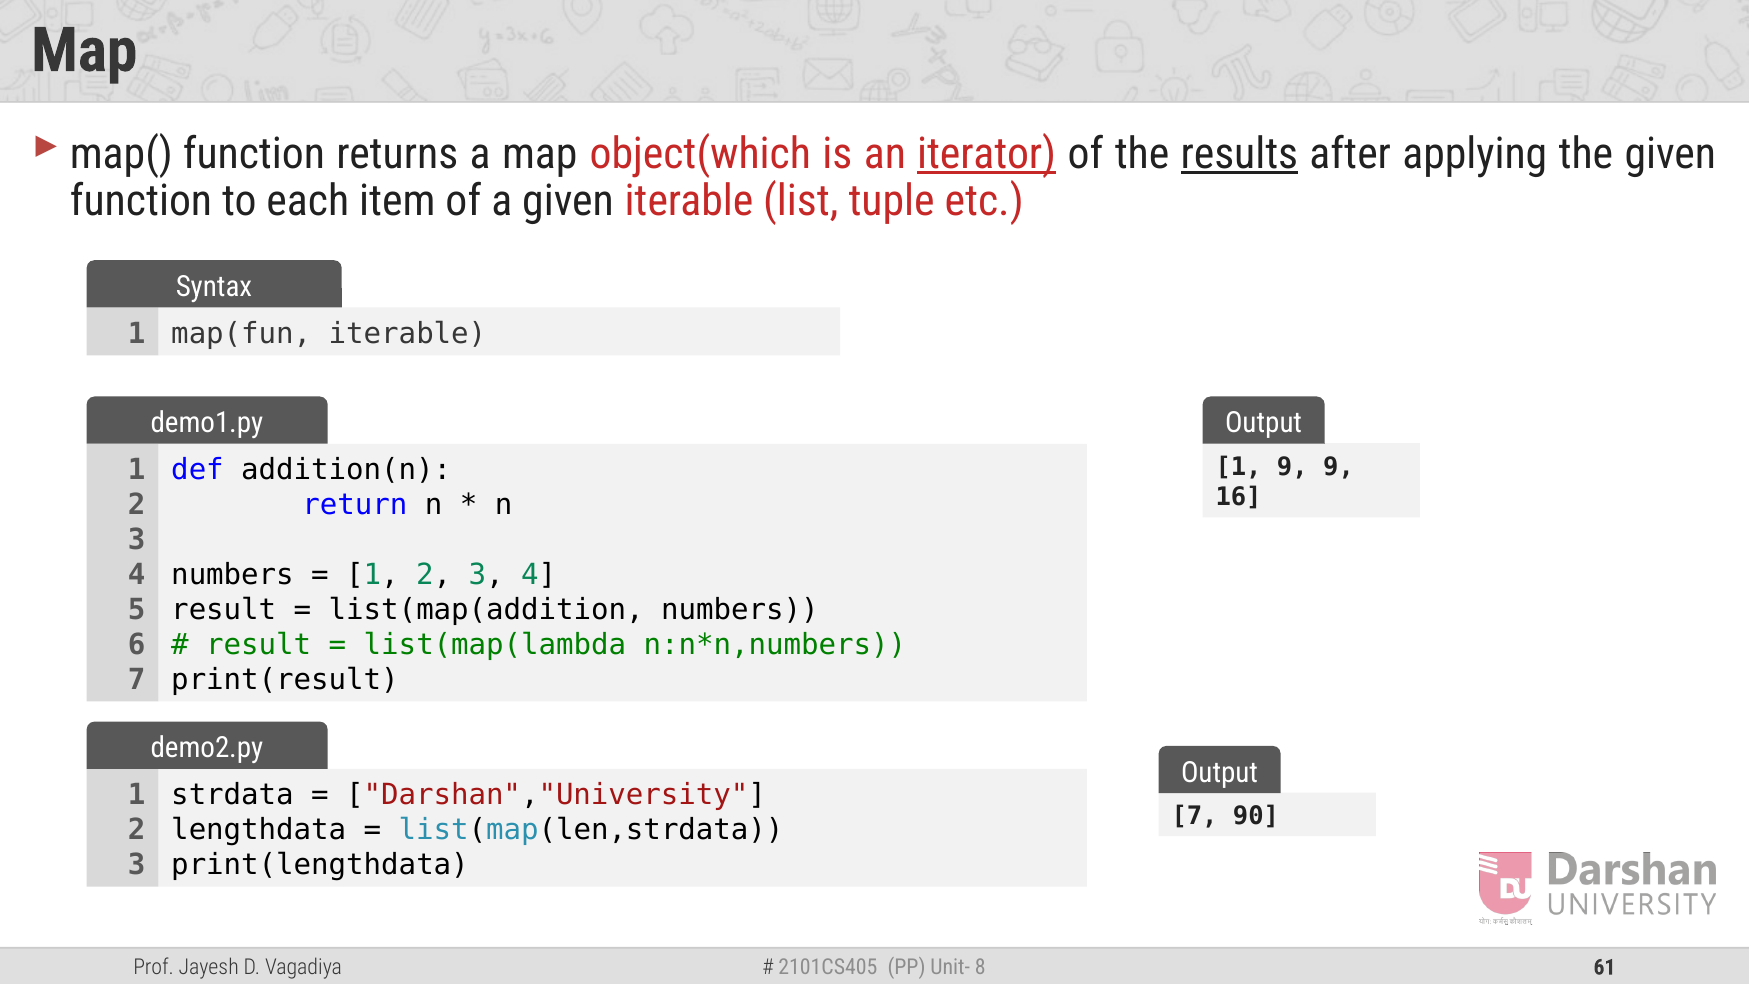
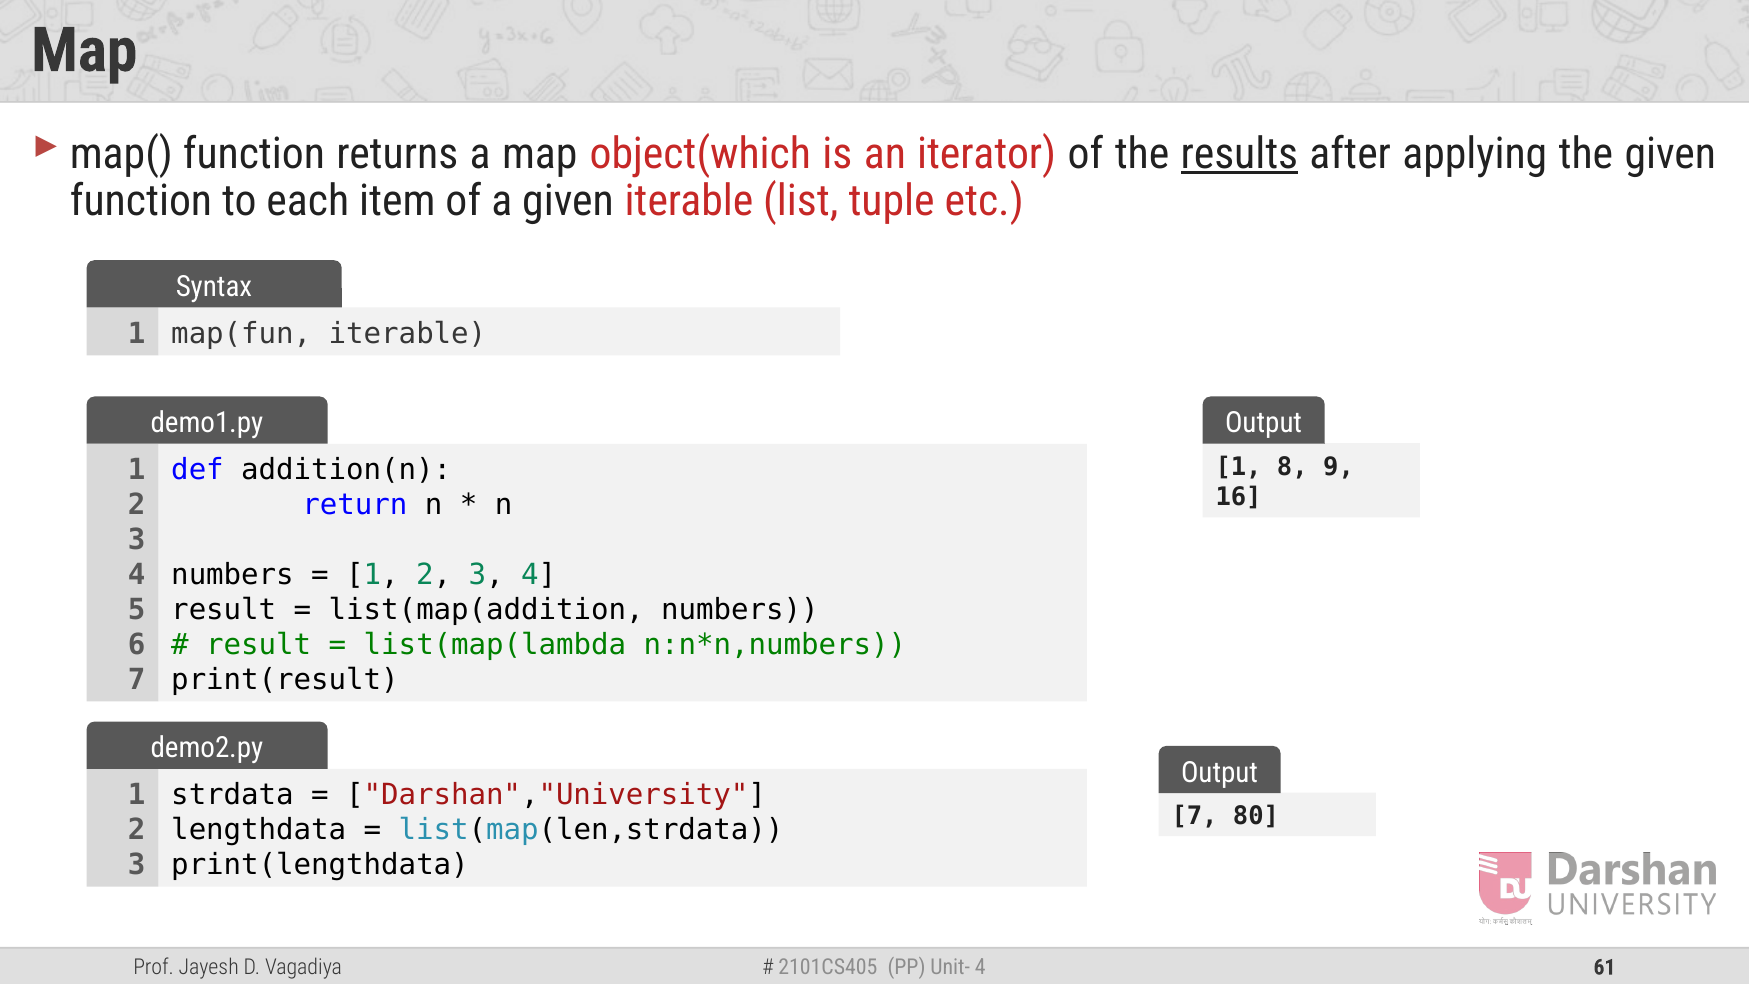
iterator underline: present -> none (987, 154)
1 9: 9 -> 8 (1292, 467)
90: 90 -> 80 (1256, 816)
8: 8 -> 4 (980, 967)
